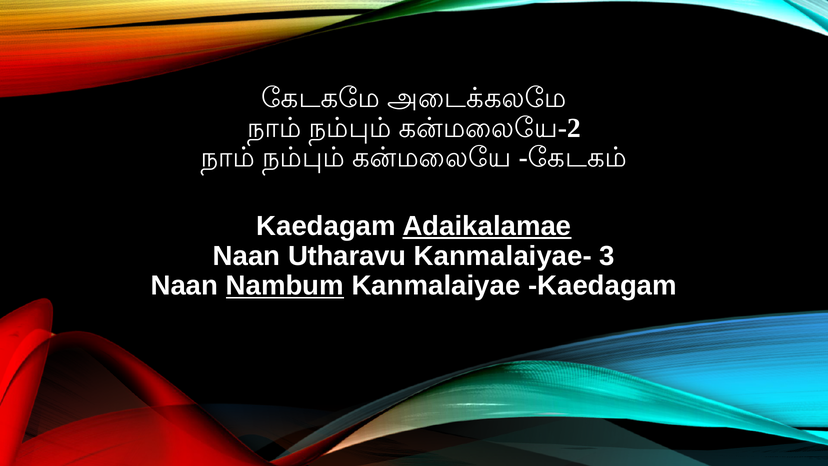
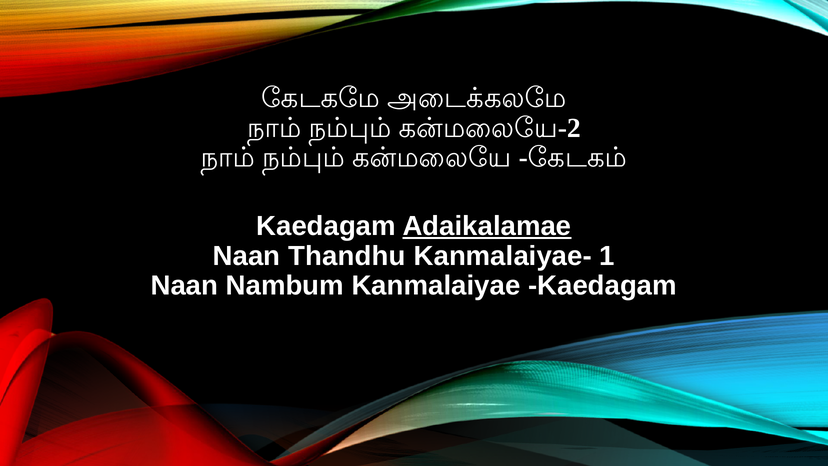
Utharavu: Utharavu -> Thandhu (347, 256)
3: 3 -> 1 (607, 256)
Nambum underline: present -> none (285, 286)
